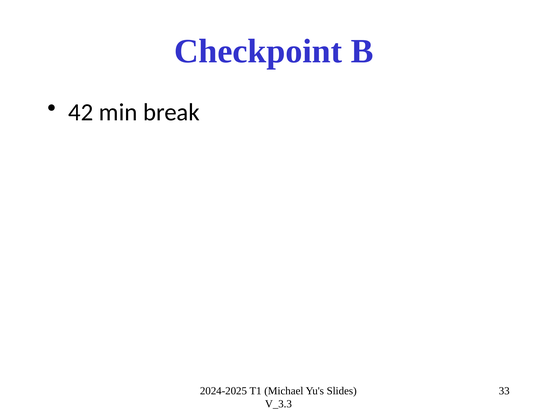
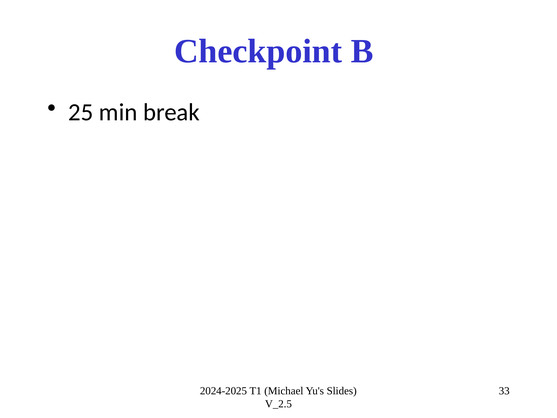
42: 42 -> 25 (81, 112)
V_3.3: V_3.3 -> V_2.5 (278, 404)
